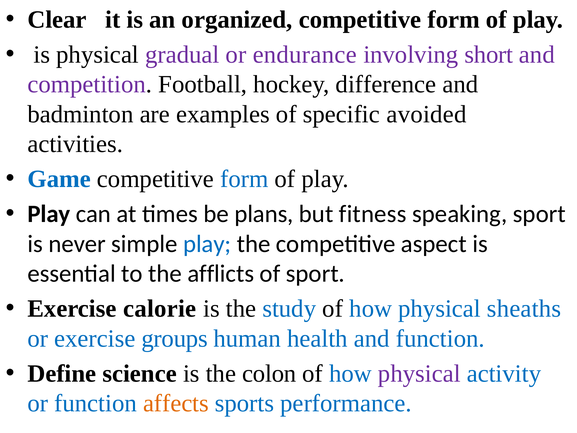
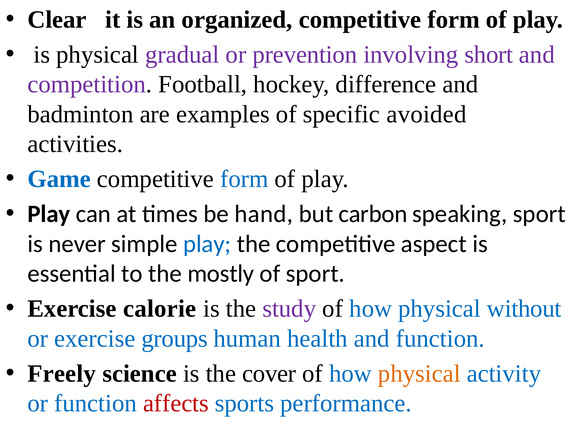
endurance: endurance -> prevention (305, 54)
plans: plans -> hand (264, 214)
fitness: fitness -> carbon (373, 214)
afflicts: afflicts -> mostly (221, 274)
study colour: blue -> purple (289, 309)
sheaths: sheaths -> without (524, 309)
Define: Define -> Freely (62, 373)
colon: colon -> cover (269, 373)
physical colour: purple -> orange (419, 373)
affects colour: orange -> red (176, 403)
